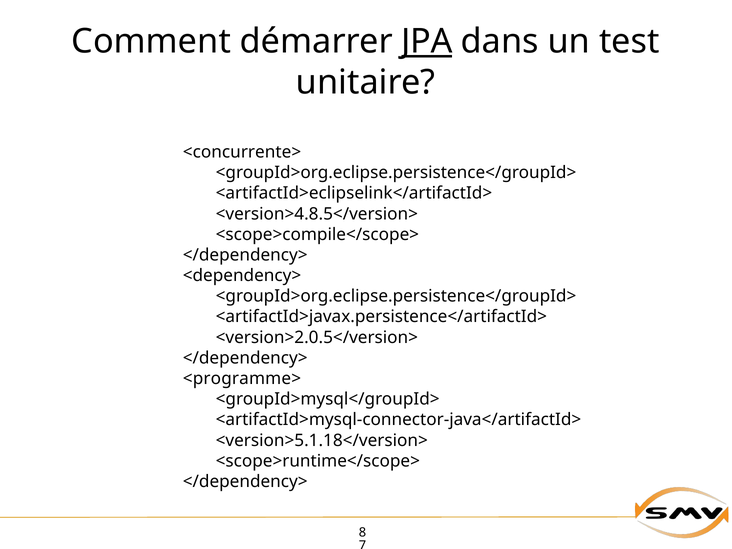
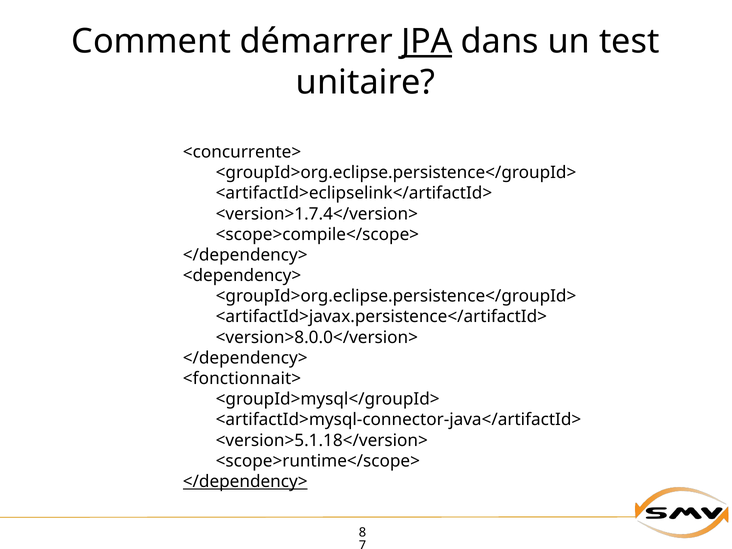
<version>4.8.5</version>: <version>4.8.5</version> -> <version>1.7.4</version> (317, 214)
<version>2.0.5</version>: <version>2.0.5</version> -> <version>8.0.0</version> (317, 337)
<programme>: <programme> -> <fonctionnait> (242, 379)
</dependency> underline: none -> present (245, 482)
